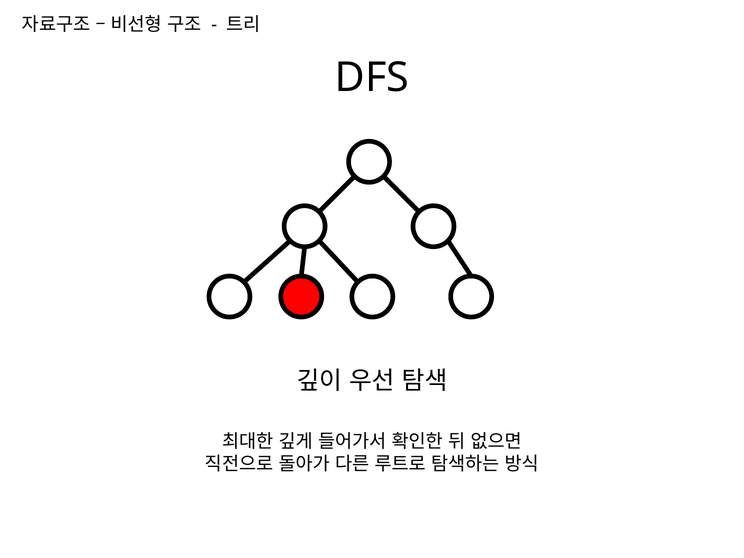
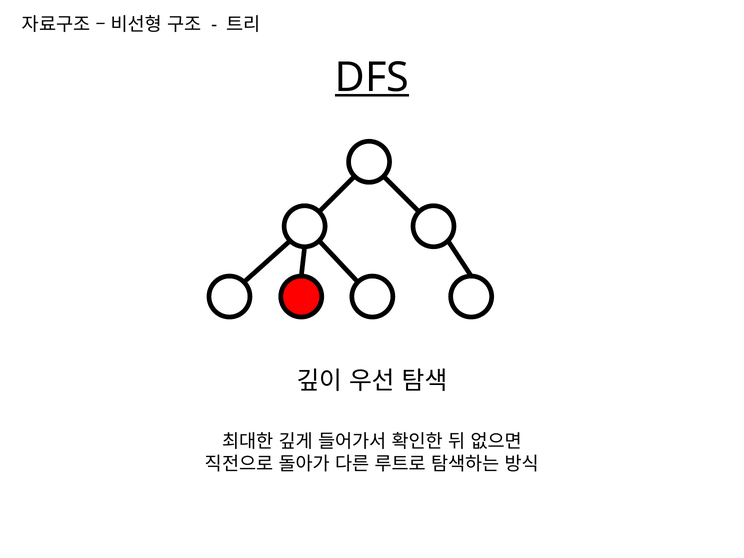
DFS underline: none -> present (372, 78)
